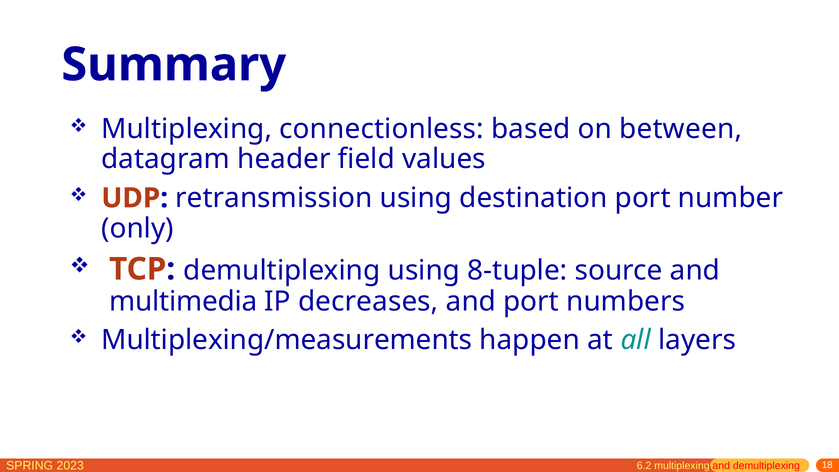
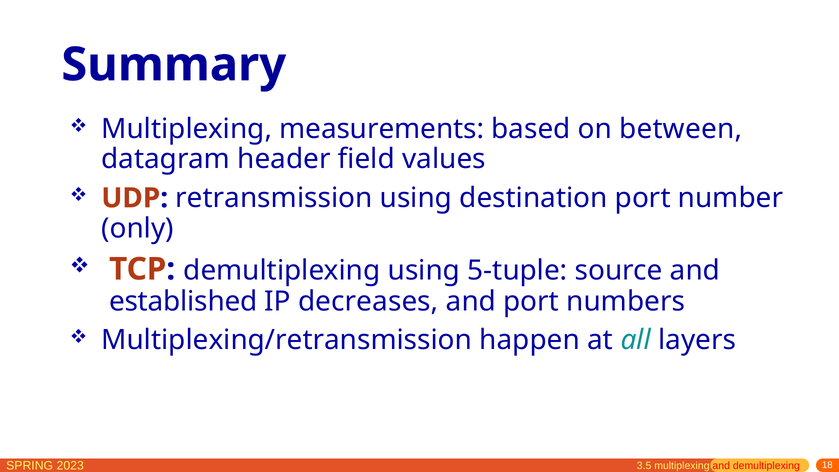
connectionless: connectionless -> measurements (382, 129)
8-tuple: 8-tuple -> 5-tuple (517, 270)
multimedia: multimedia -> established (183, 301)
Multiplexing/measurements: Multiplexing/measurements -> Multiplexing/retransmission (287, 340)
6.2: 6.2 -> 3.5 (644, 466)
